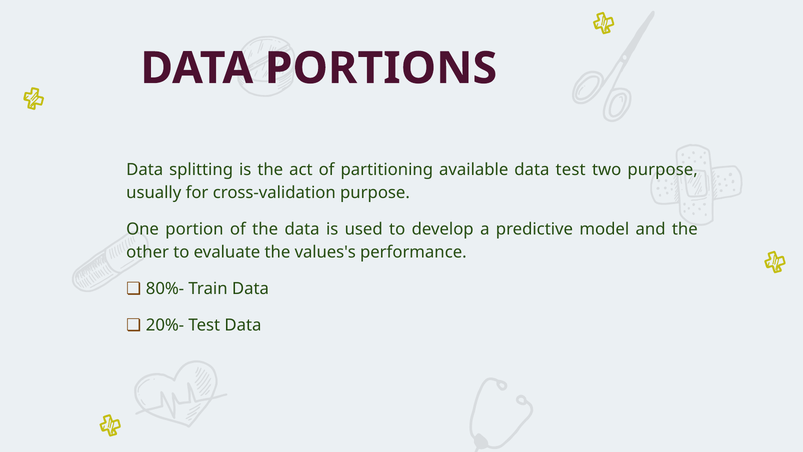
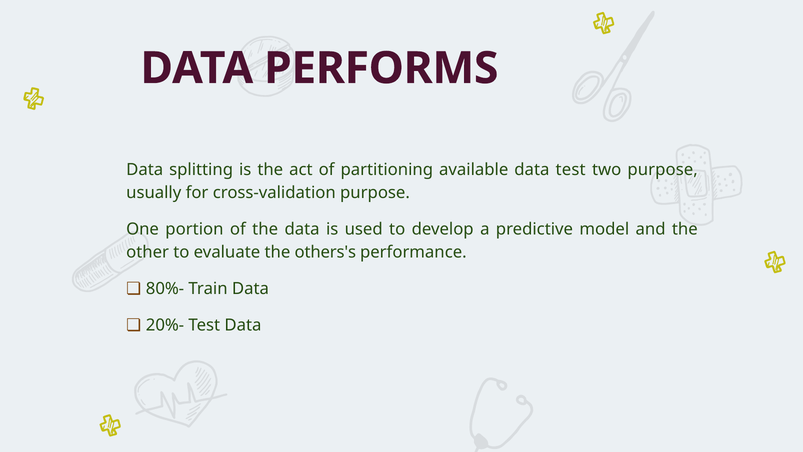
PORTIONS: PORTIONS -> PERFORMS (381, 68)
values's: values's -> others's (325, 252)
